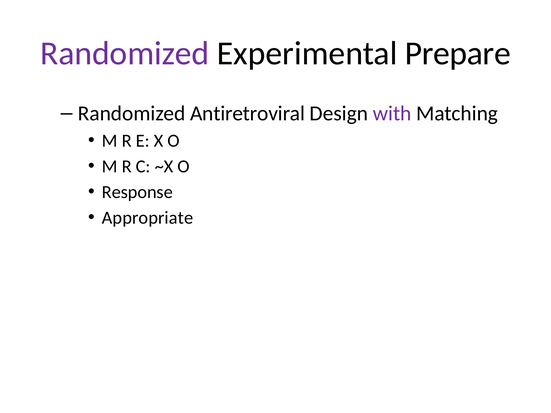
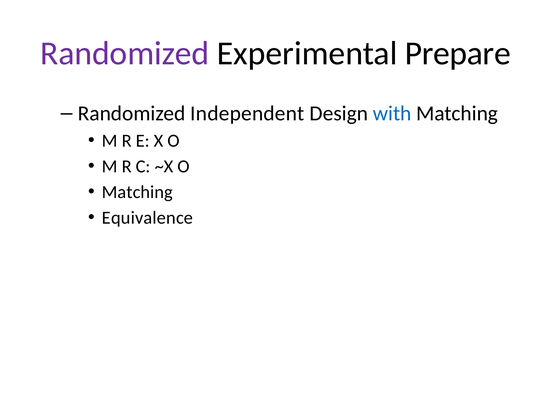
Antiretroviral: Antiretroviral -> Independent (247, 114)
with colour: purple -> blue (392, 114)
Response: Response -> Matching (137, 192)
Appropriate: Appropriate -> Equivalence (148, 218)
